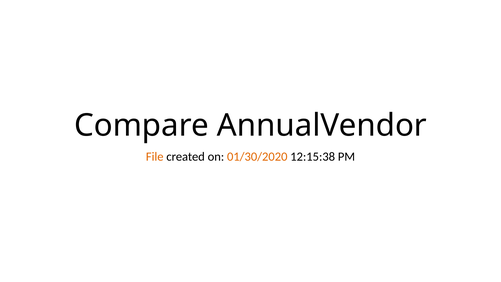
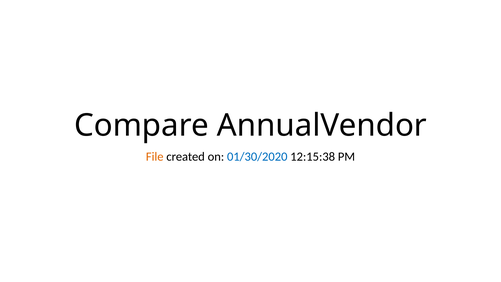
01/30/2020 colour: orange -> blue (257, 157)
